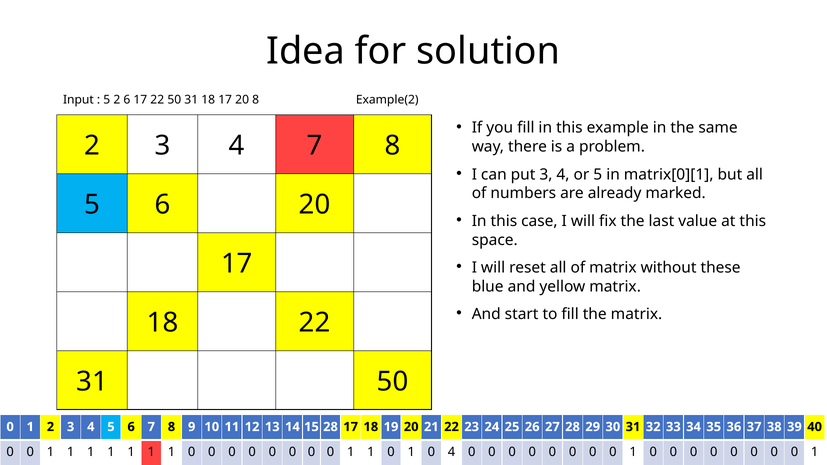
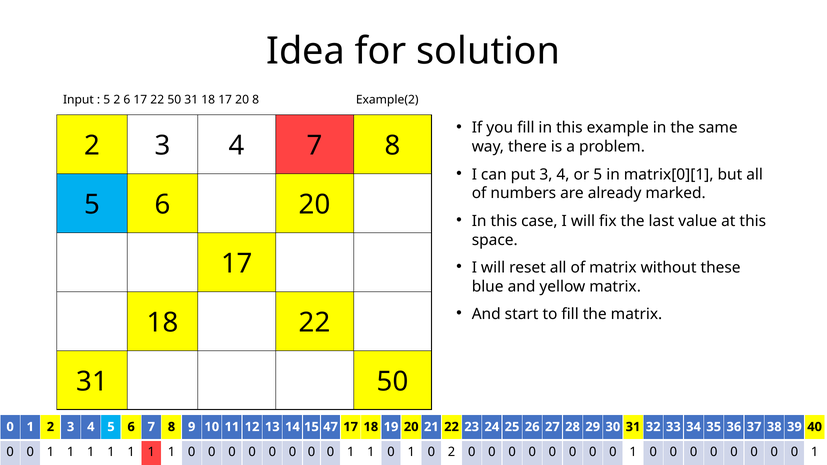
15 28: 28 -> 47 (331, 427)
0 4: 4 -> 2 (452, 452)
